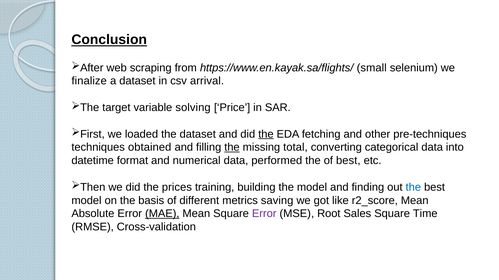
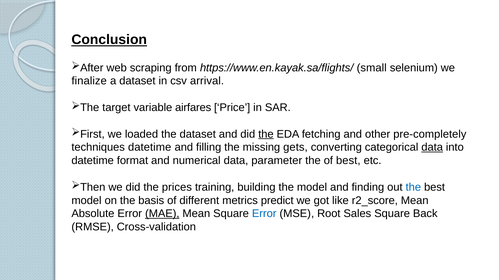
solving: solving -> airfares (193, 108)
pre-techniques: pre-techniques -> pre-completely (430, 134)
techniques obtained: obtained -> datetime (150, 148)
the underline: present -> none (232, 148)
total: total -> gets (295, 148)
data underline: none -> present (432, 148)
performed: performed -> parameter (277, 161)
saving: saving -> predict (277, 201)
Error colour: purple -> blue (264, 214)
Time: Time -> Back (425, 214)
